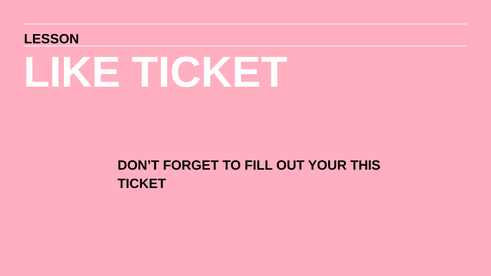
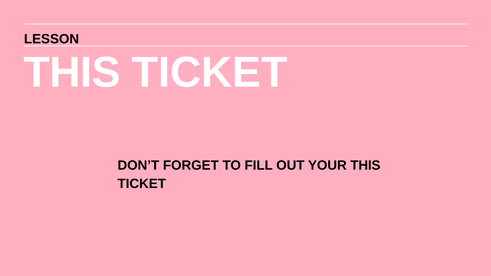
LIKE: LIKE -> THIS (72, 72)
